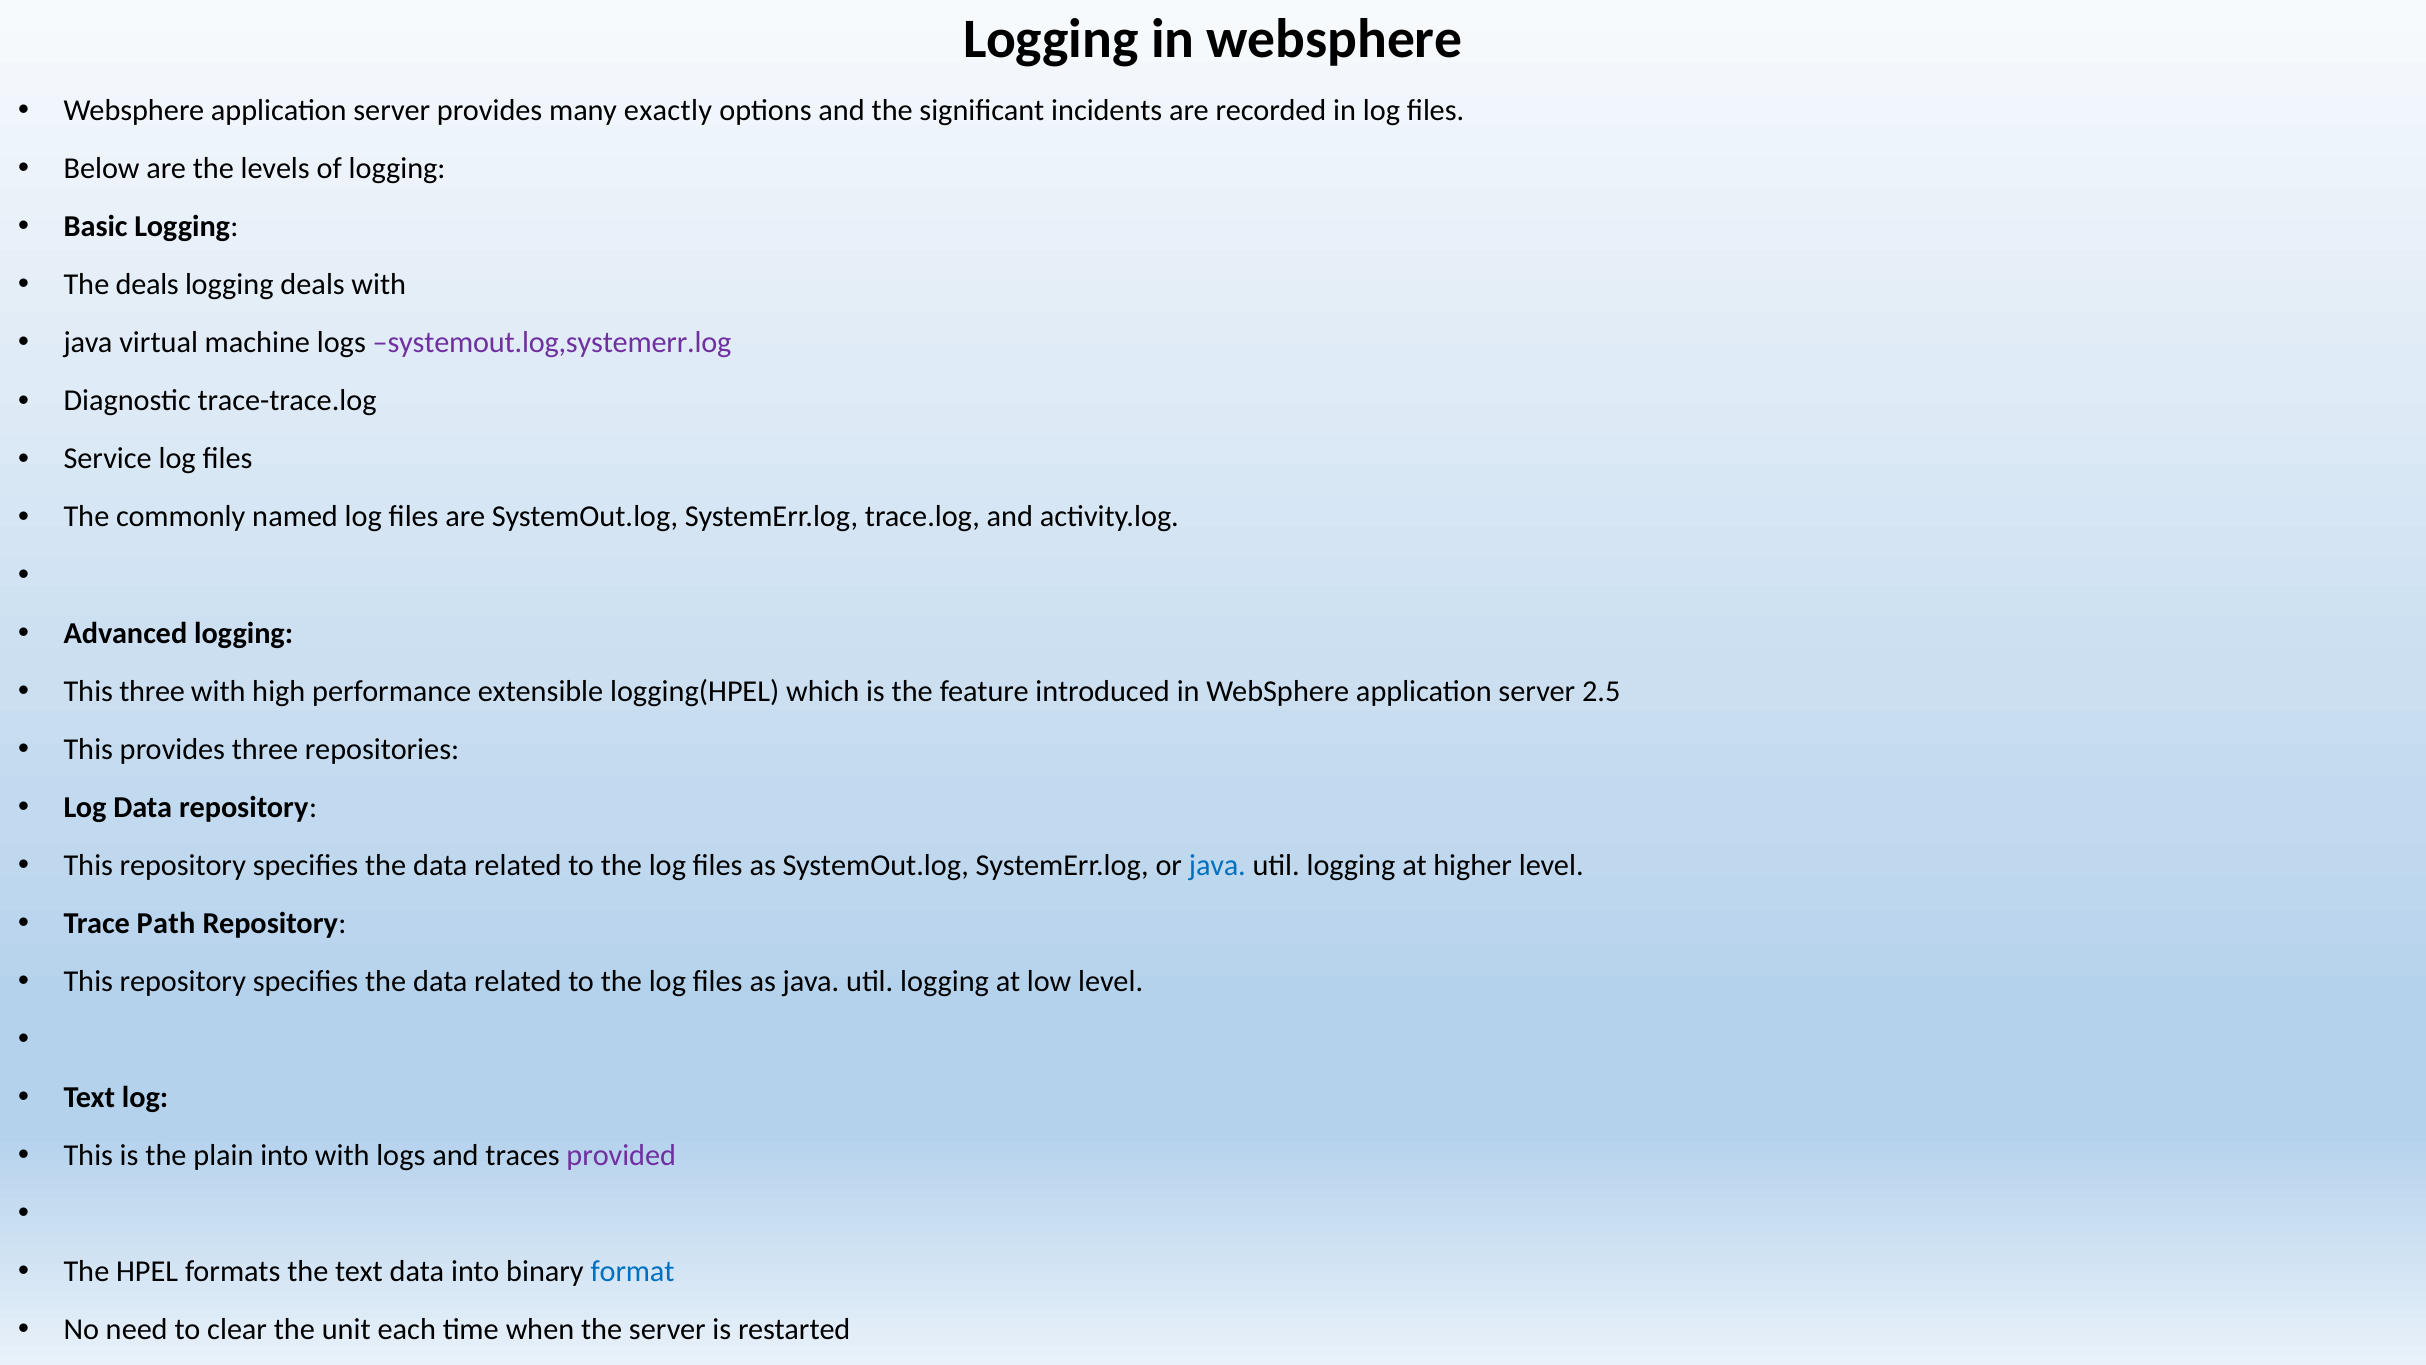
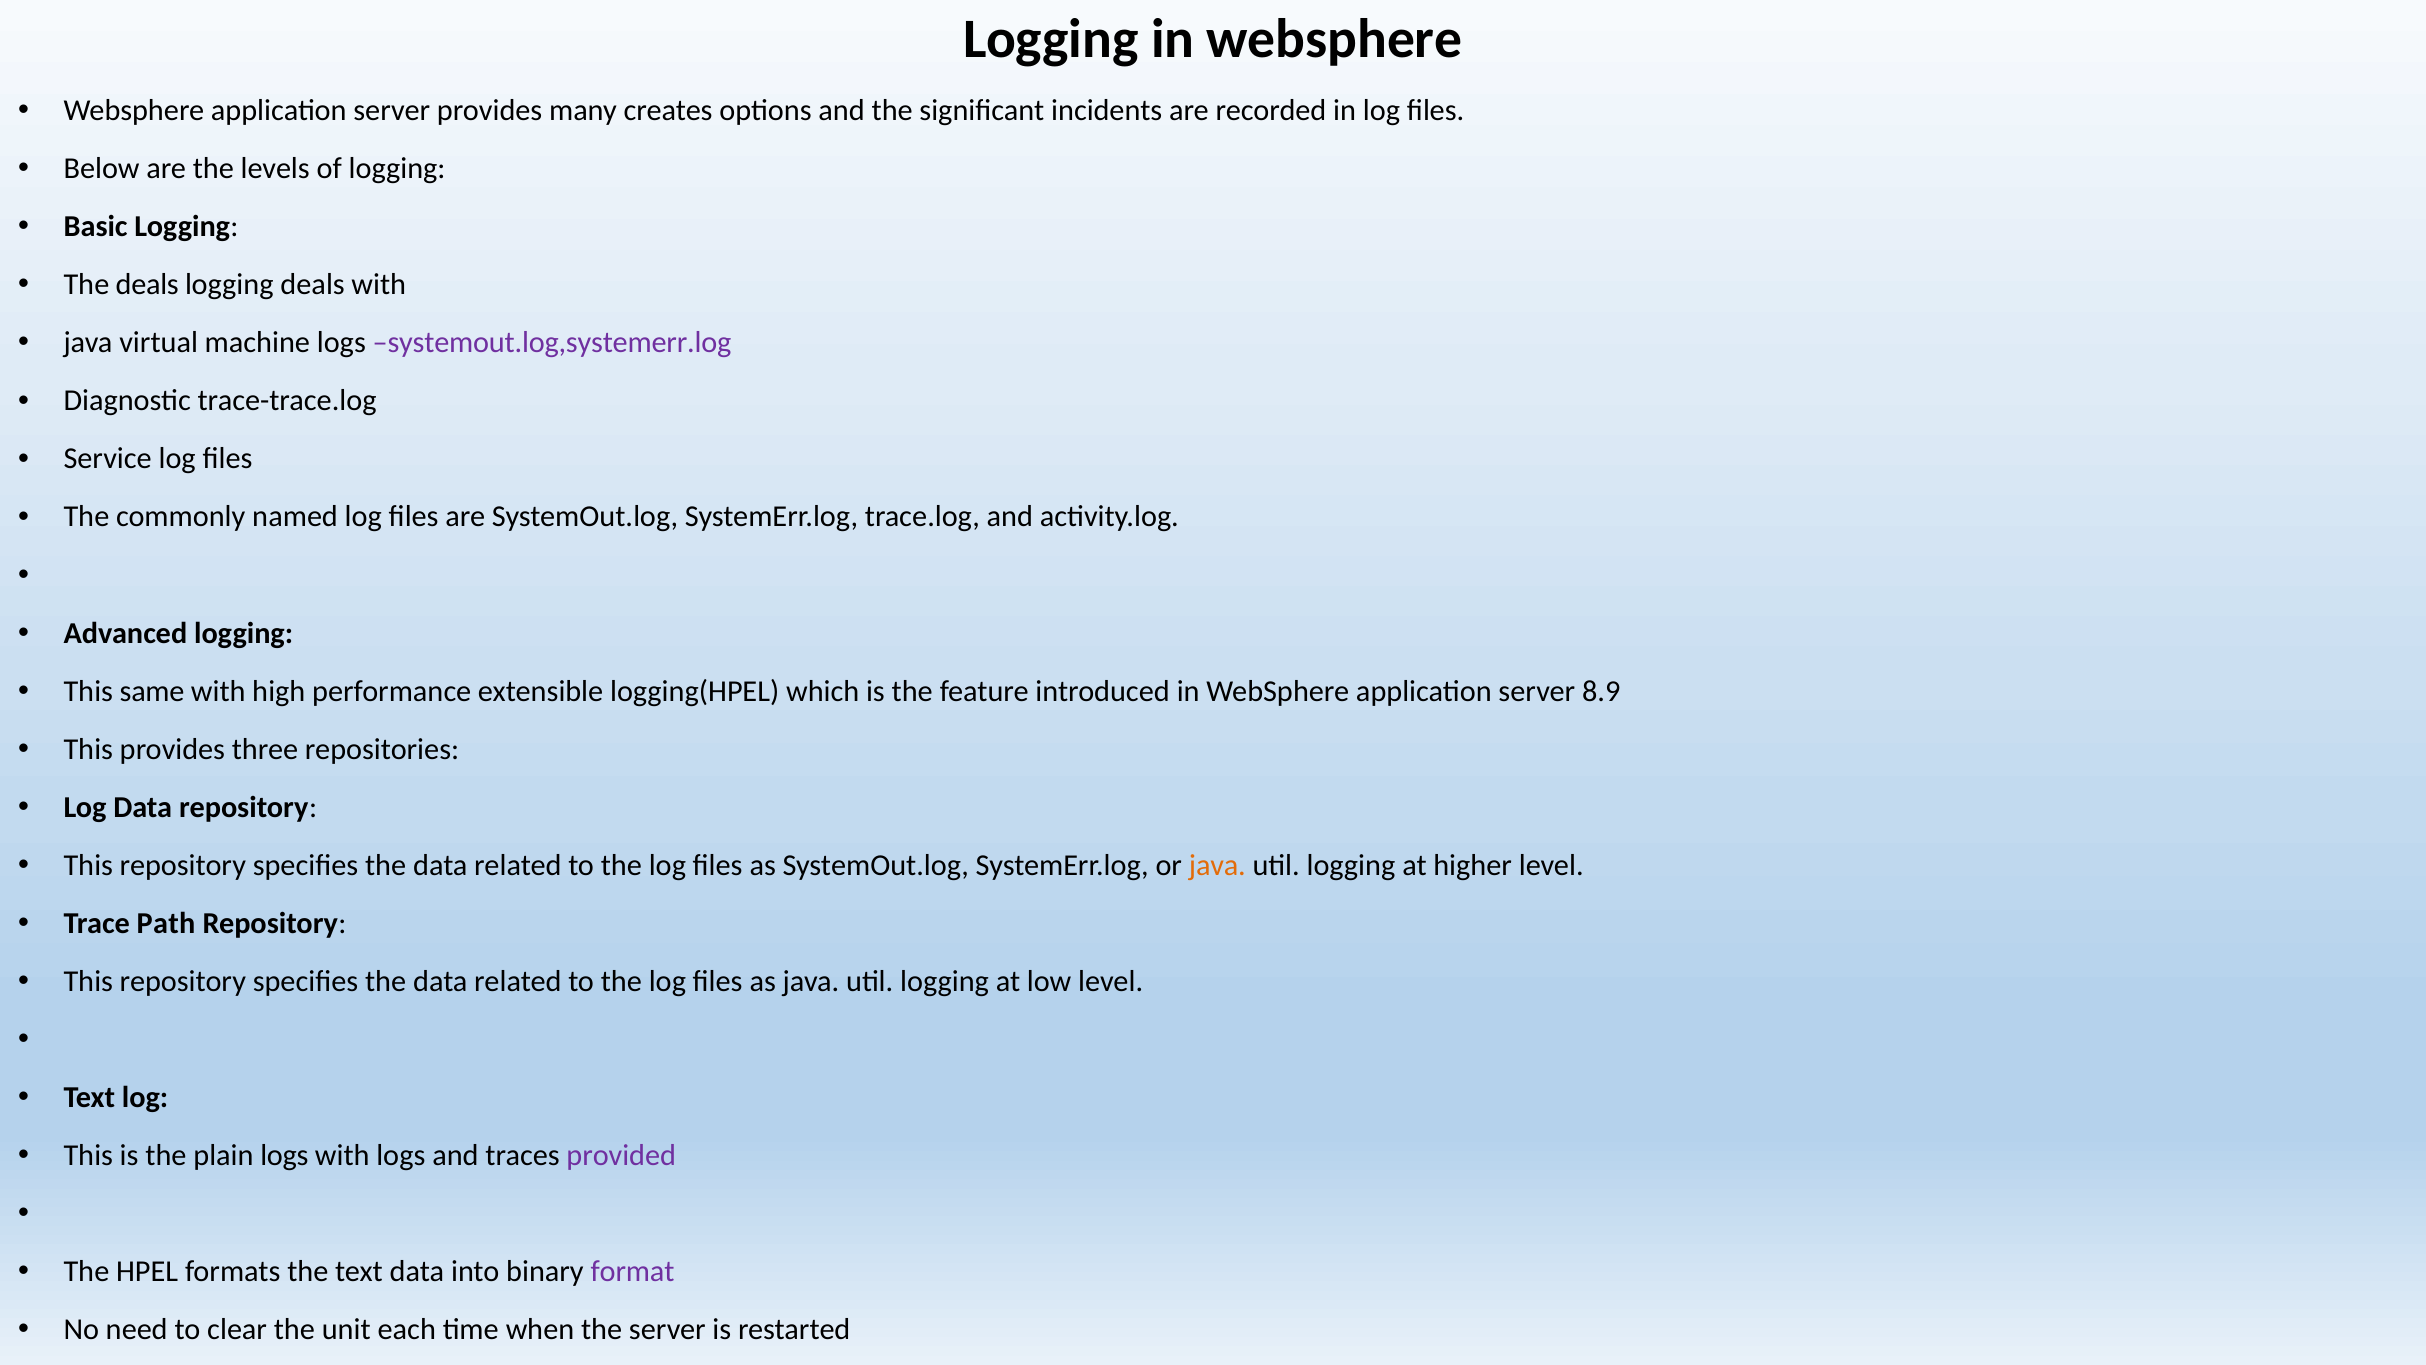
exactly: exactly -> creates (668, 111)
This three: three -> same (152, 691)
2.5: 2.5 -> 8.9 (1601, 691)
java colour: blue -> orange (1217, 865)
plain into: into -> logs (284, 1155)
format colour: blue -> purple (633, 1271)
